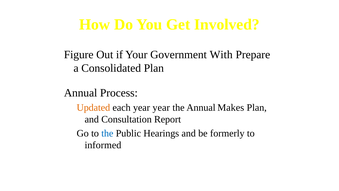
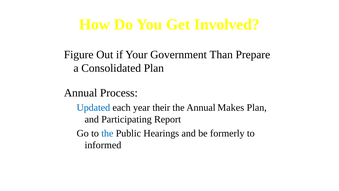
With: With -> Than (221, 54)
Updated colour: orange -> blue (93, 107)
year year: year -> their (161, 107)
Consultation: Consultation -> Participating (127, 119)
